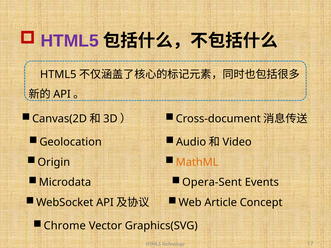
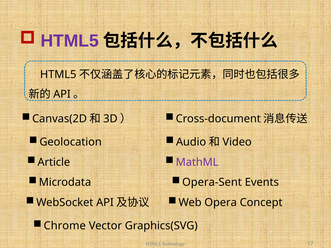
Origin: Origin -> Article (54, 162)
MathML colour: orange -> purple (197, 162)
Article: Article -> Opera (221, 203)
